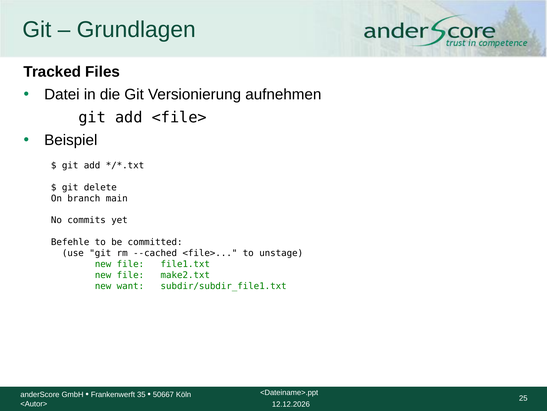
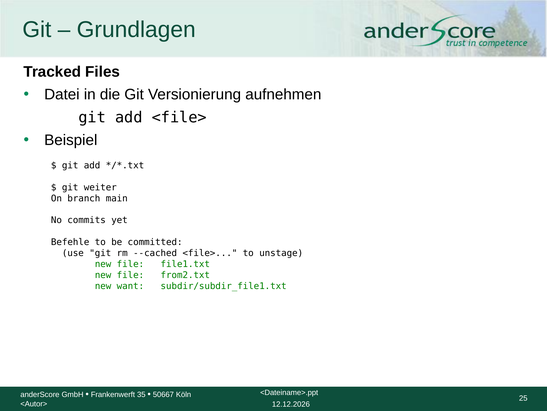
delete: delete -> weiter (100, 187)
make2.txt: make2.txt -> from2.txt (185, 275)
